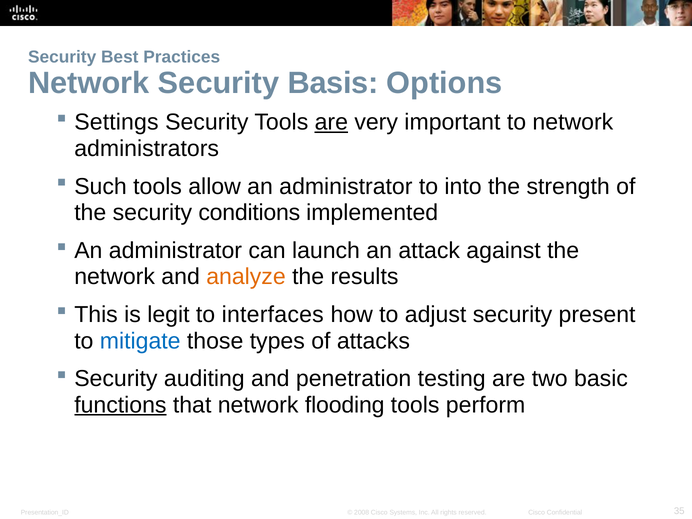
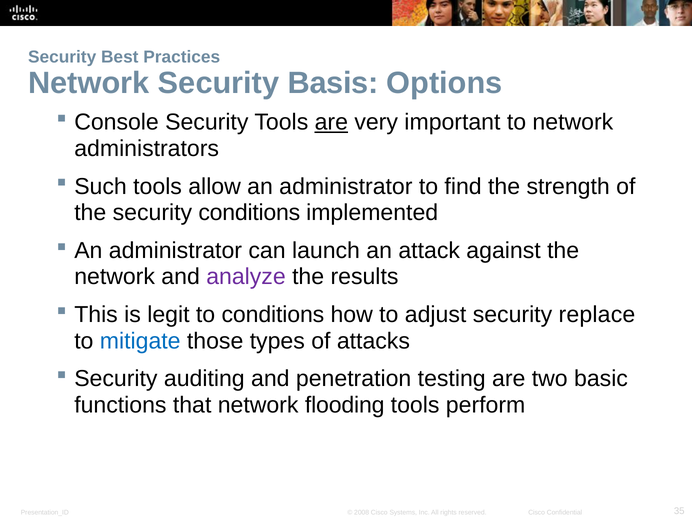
Settings: Settings -> Console (117, 122)
into: into -> find (463, 186)
analyze colour: orange -> purple (246, 277)
to interfaces: interfaces -> conditions (273, 315)
present: present -> replace (597, 315)
functions underline: present -> none (120, 405)
